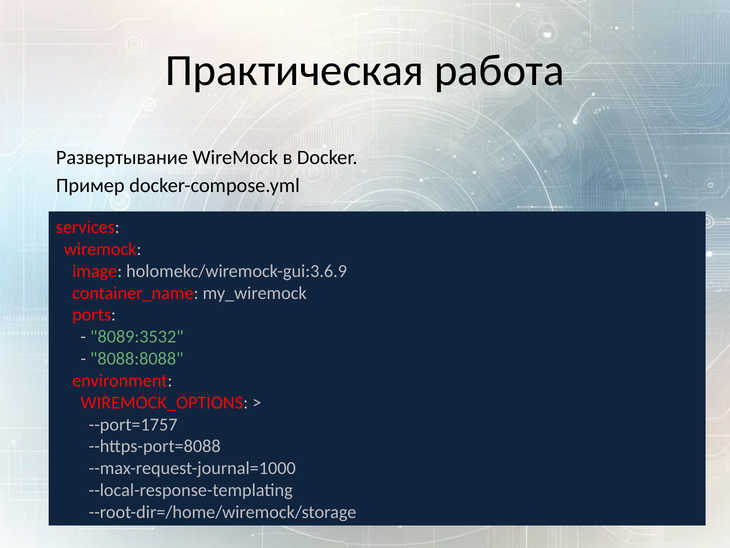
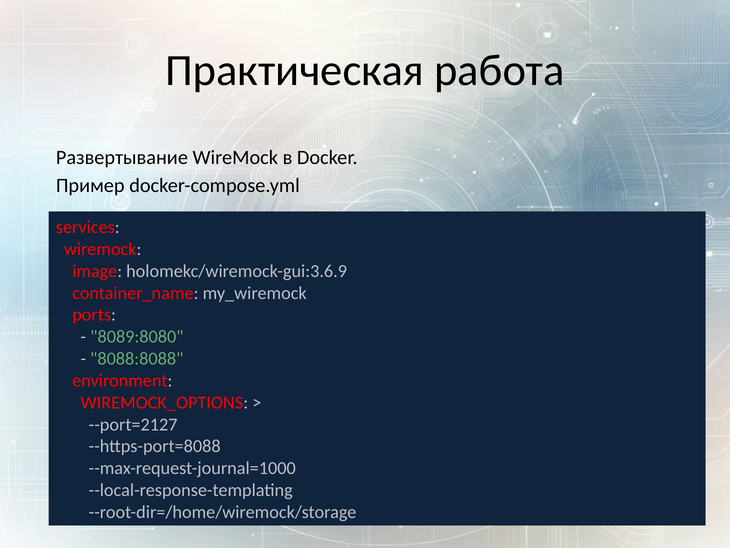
8089:3532: 8089:3532 -> 8089:8080 (137, 337)
--port=1757: --port=1757 -> --port=2127 (133, 424)
